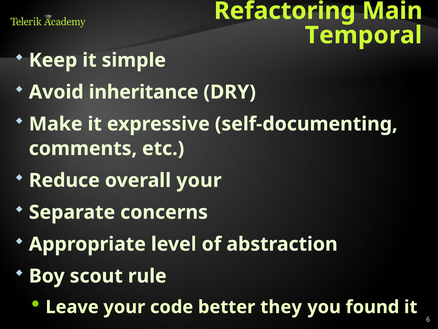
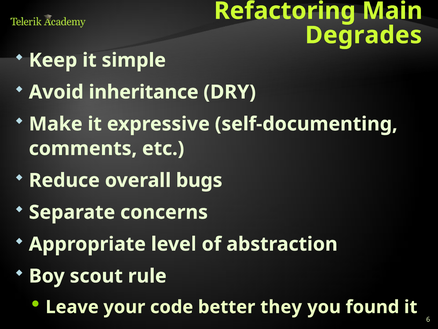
Temporal: Temporal -> Degrades (364, 35)
overall your: your -> bugs (199, 180)
